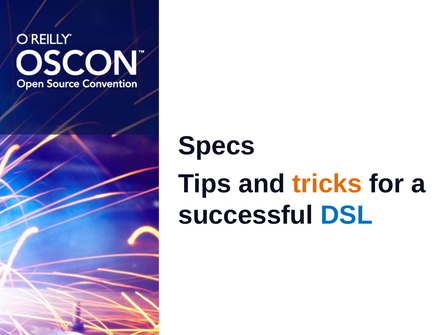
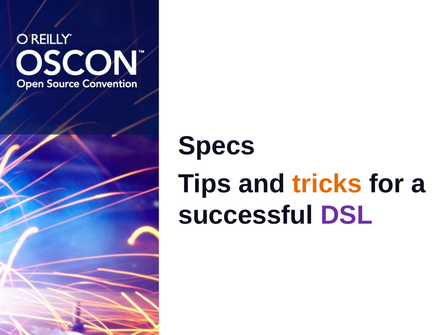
DSL colour: blue -> purple (347, 215)
